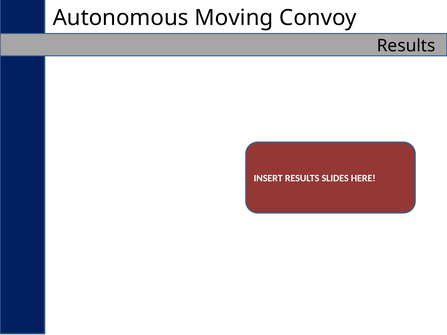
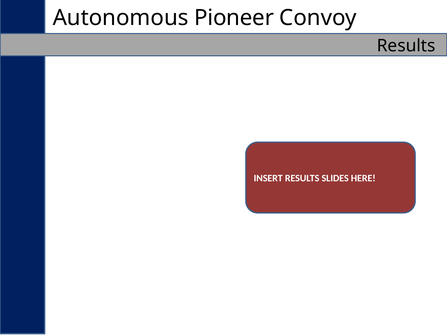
Moving: Moving -> Pioneer (234, 18)
